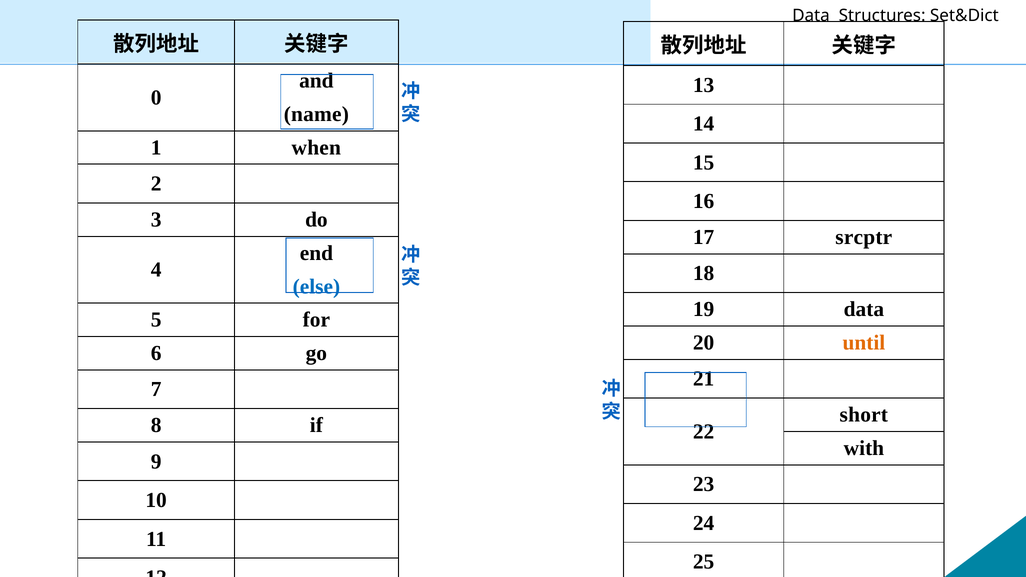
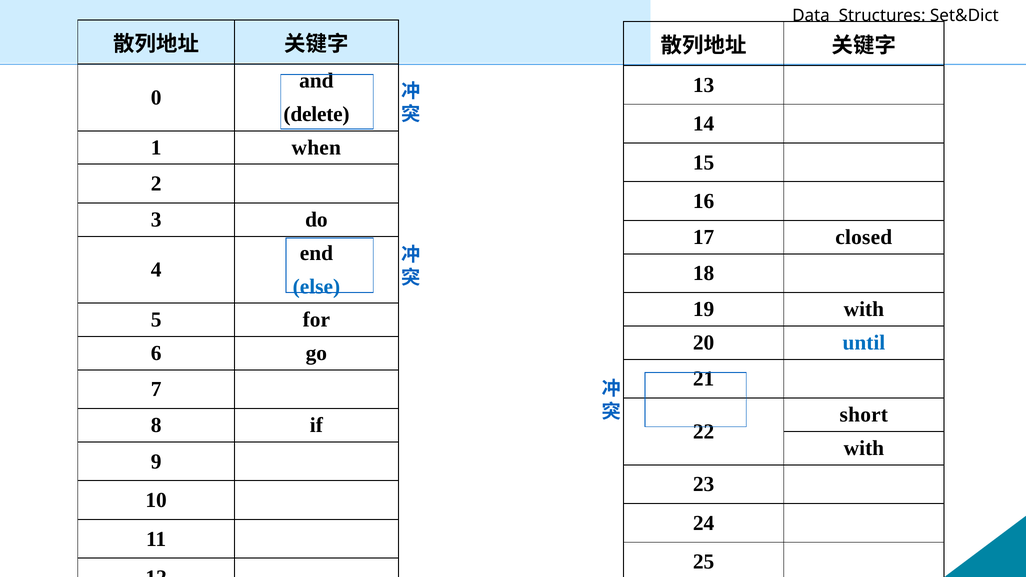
name: name -> delete (317, 114)
srcptr: srcptr -> closed (864, 237)
19 data: data -> with (864, 309)
until colour: orange -> blue (864, 343)
